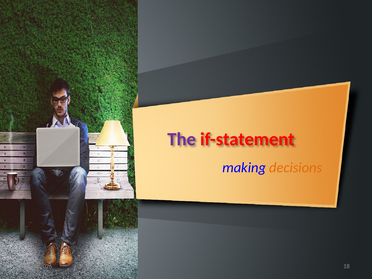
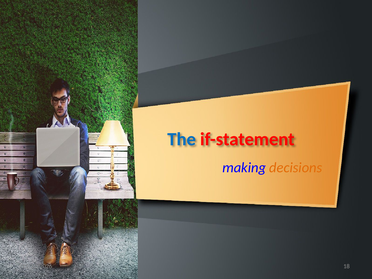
The colour: purple -> blue (182, 139)
